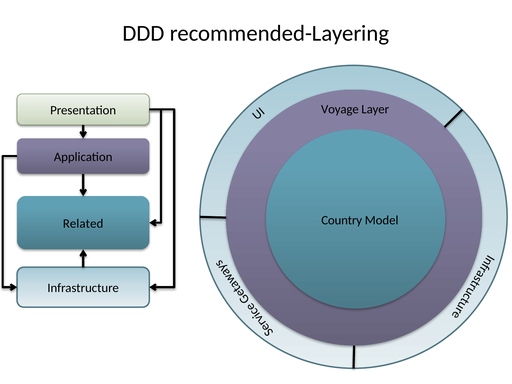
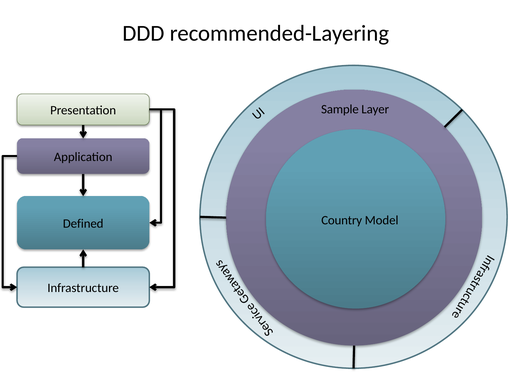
Voyage: Voyage -> Sample (340, 109)
Related: Related -> Defined (83, 224)
